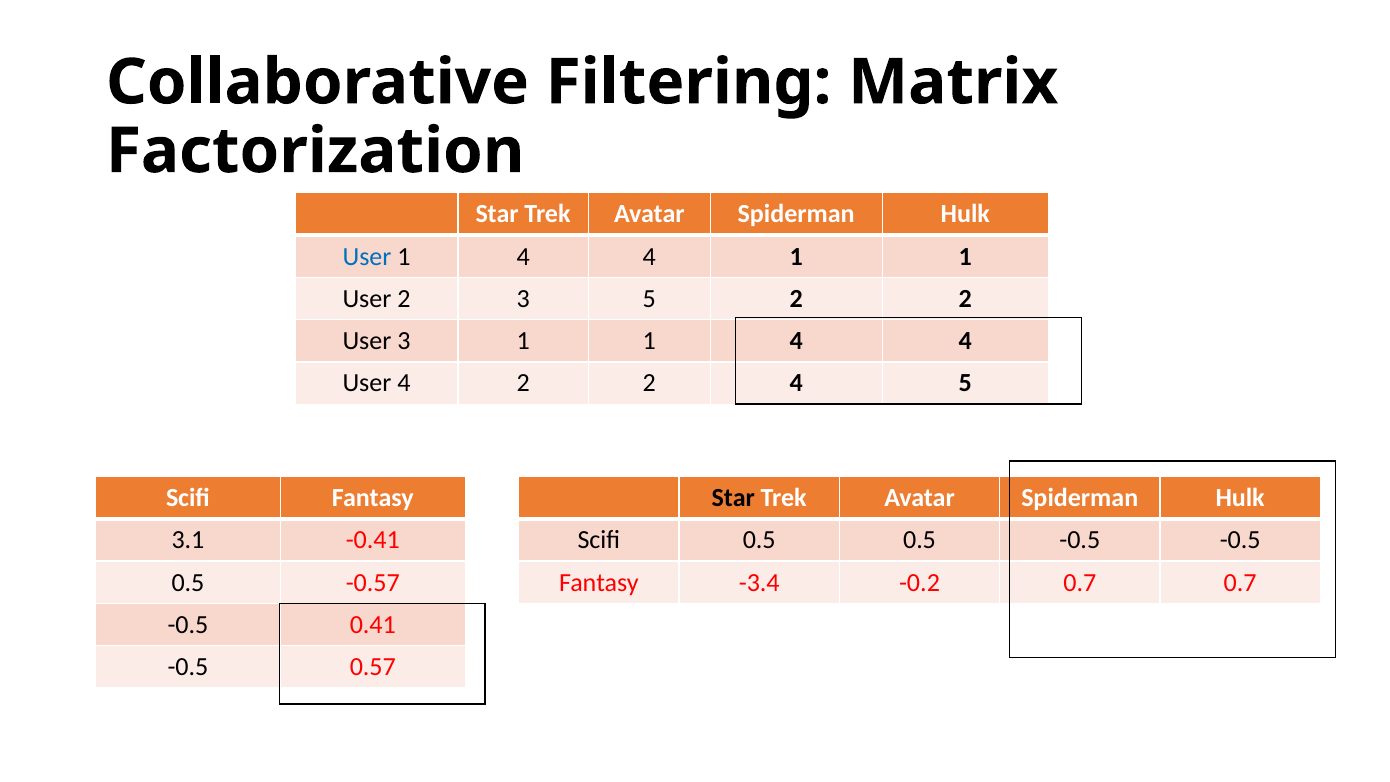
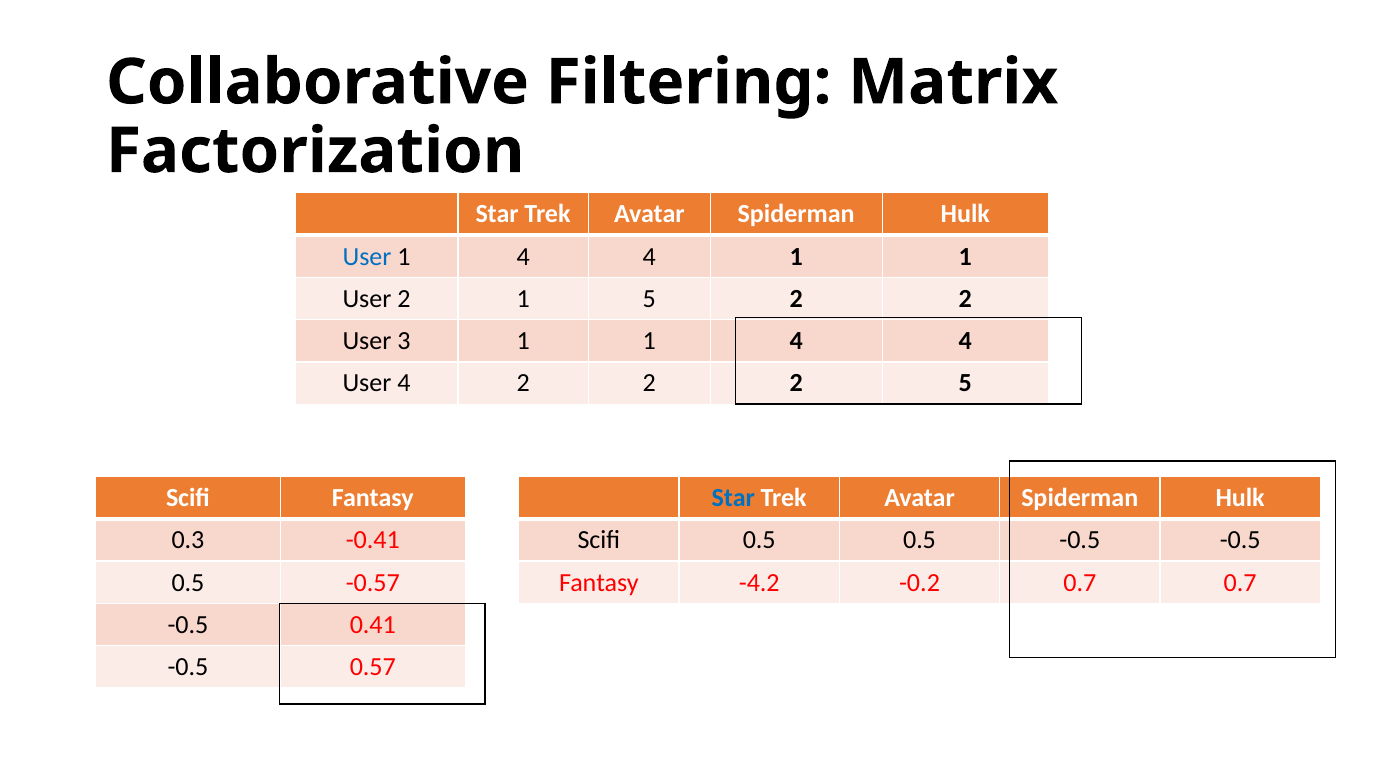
2 3: 3 -> 1 (523, 299)
2 2 4: 4 -> 2 (796, 383)
Star colour: black -> blue (733, 498)
3.1: 3.1 -> 0.3 (188, 540)
-3.4: -3.4 -> -4.2 (759, 582)
